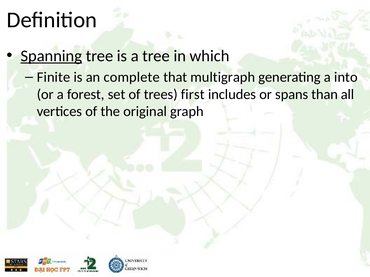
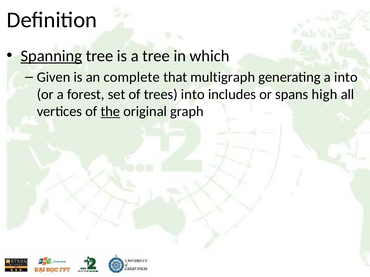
Finite: Finite -> Given (54, 77)
trees first: first -> into (193, 94)
than: than -> high (325, 94)
the underline: none -> present (110, 112)
